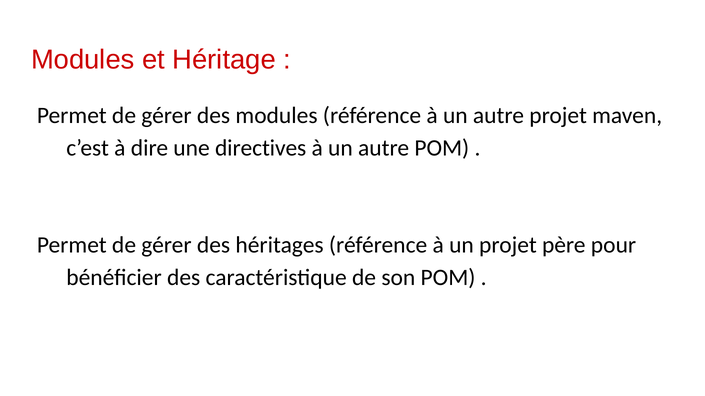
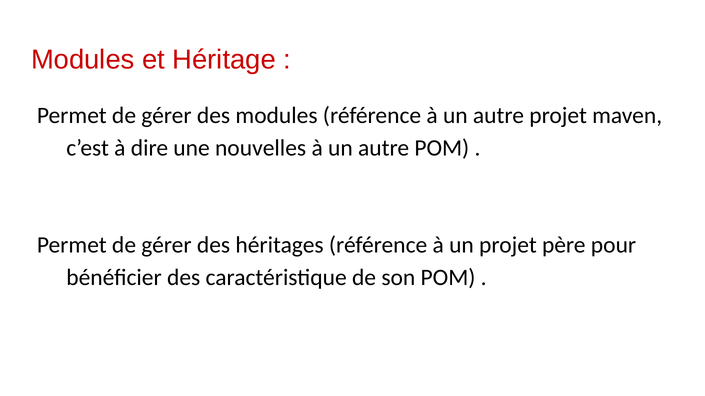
directives: directives -> nouvelles (261, 148)
